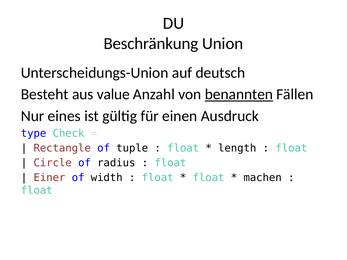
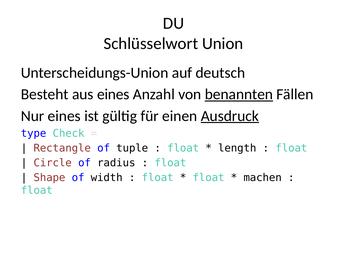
Beschränkung: Beschränkung -> Schlüsselwort (151, 44)
aus value: value -> eines (113, 94)
Ausdruck underline: none -> present (230, 116)
Einer: Einer -> Shape (49, 178)
